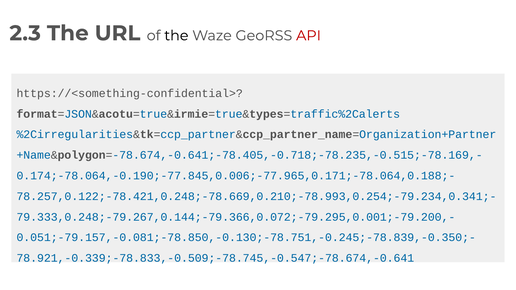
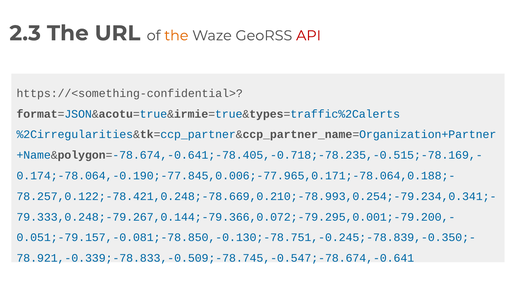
the colour: black -> orange (176, 36)
